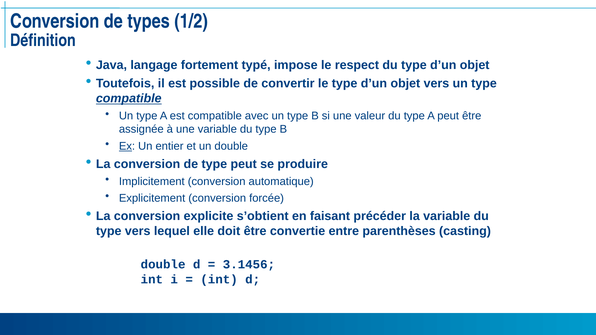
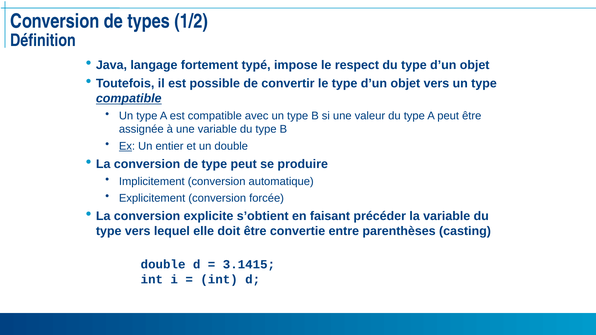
3.1456: 3.1456 -> 3.1415 (249, 265)
